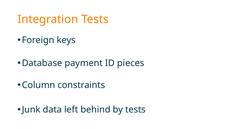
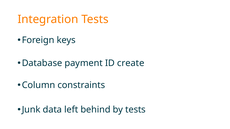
pieces: pieces -> create (131, 63)
